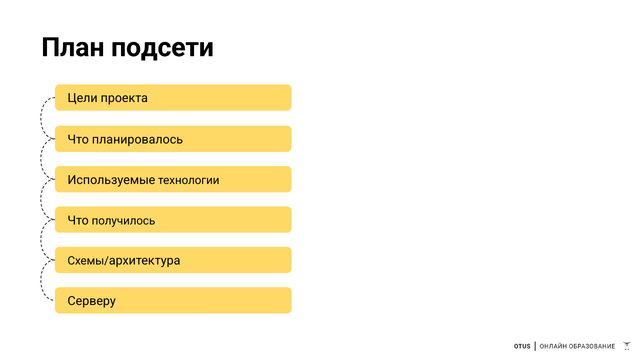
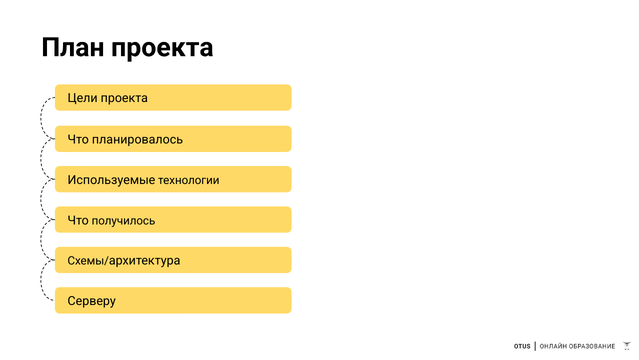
План подсети: подсети -> проекта (162, 47)
